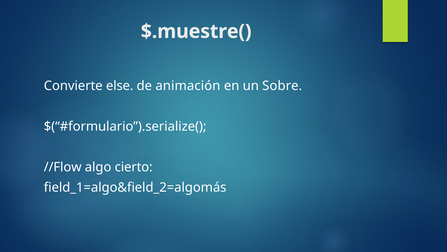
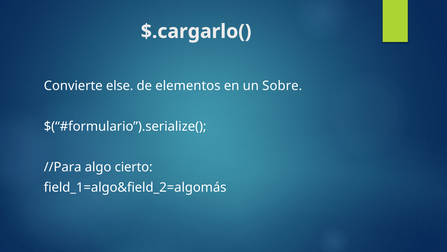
$.muestre(: $.muestre( -> $.cargarlo( (196, 31)
animación: animación -> elementos (188, 86)
//Flow: //Flow -> //Para (63, 167)
